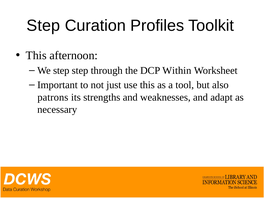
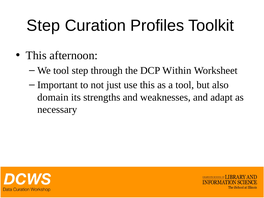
We step: step -> tool (61, 71)
patrons: patrons -> domain (53, 97)
